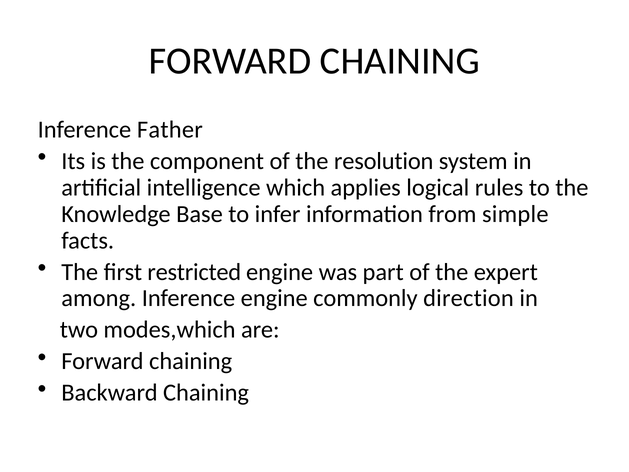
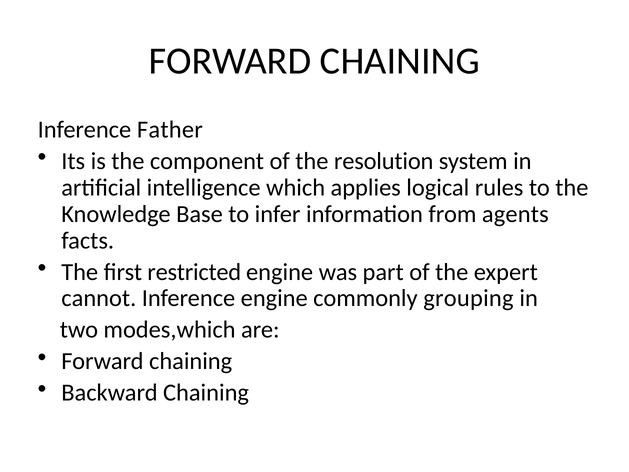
simple: simple -> agents (515, 214)
among: among -> cannot (99, 298)
direction: direction -> grouping (468, 298)
